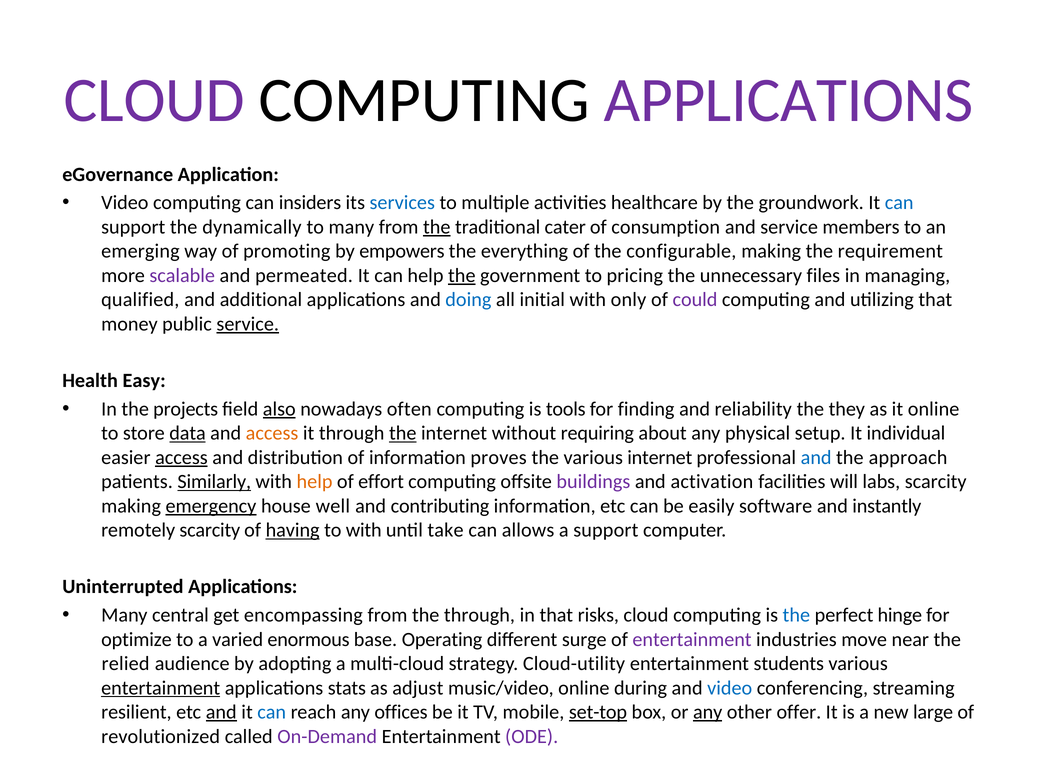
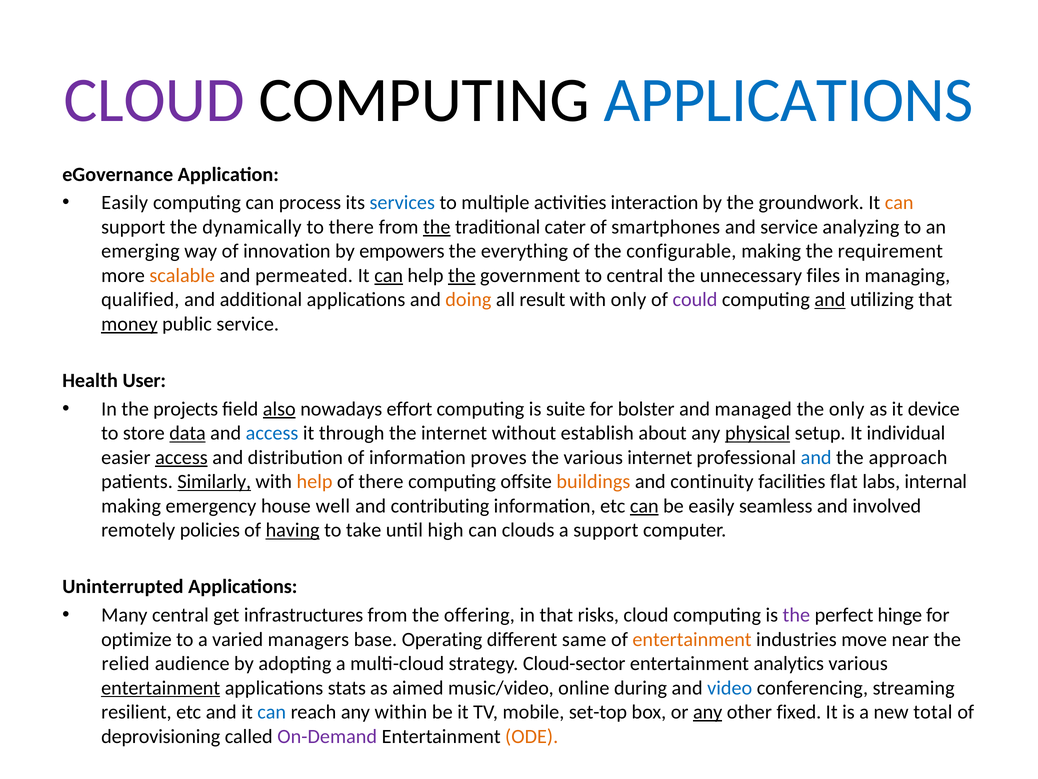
APPLICATIONS colour: purple -> blue (789, 100)
Video: Video -> Easily (125, 203)
insiders: insiders -> process (310, 203)
healthcare: healthcare -> interaction (654, 203)
can colour: blue -> orange (899, 203)
to many: many -> there (351, 227)
consumption: consumption -> smartphones (666, 227)
members: members -> analyzing (861, 227)
promoting: promoting -> innovation (287, 251)
scalable colour: purple -> orange (182, 275)
can underline: none -> present (389, 275)
to pricing: pricing -> central (635, 275)
doing colour: blue -> orange (468, 300)
initial: initial -> result (542, 300)
and underline: none -> present (830, 300)
money underline: none -> present (129, 324)
service underline: present -> none (248, 324)
Easy: Easy -> User (144, 380)
often: often -> effort (409, 409)
tools: tools -> suite (566, 409)
finding: finding -> bolster (646, 409)
reliability: reliability -> managed (753, 409)
the they: they -> only (847, 409)
it online: online -> device (934, 409)
access colour: orange -> blue (272, 433)
the underline: present -> none (403, 433)
requiring: requiring -> establish (597, 433)
physical underline: none -> present (758, 433)
of effort: effort -> there (381, 481)
buildings colour: purple -> orange (593, 481)
activation: activation -> continuity (712, 481)
will: will -> flat (844, 481)
labs scarcity: scarcity -> internal (936, 481)
emergency underline: present -> none (211, 506)
can underline: none -> present (644, 506)
software: software -> seamless (776, 506)
instantly: instantly -> involved (887, 506)
remotely scarcity: scarcity -> policies (210, 530)
to with: with -> take (364, 530)
take: take -> high (446, 530)
allows: allows -> clouds (528, 530)
encompassing: encompassing -> infrastructures (304, 615)
the through: through -> offering (479, 615)
the colour: blue -> purple (796, 615)
enormous: enormous -> managers (308, 639)
surge: surge -> same (584, 639)
entertainment colour: purple -> orange (692, 639)
Cloud-utility: Cloud-utility -> Cloud-sector (574, 663)
students: students -> analytics (789, 663)
adjust: adjust -> aimed (418, 687)
and underline: present -> none (221, 712)
offices: offices -> within (401, 712)
set-top underline: present -> none (598, 712)
offer: offer -> fixed (799, 712)
large: large -> total (933, 712)
revolutionized: revolutionized -> deprovisioning (161, 736)
ODE colour: purple -> orange (532, 736)
